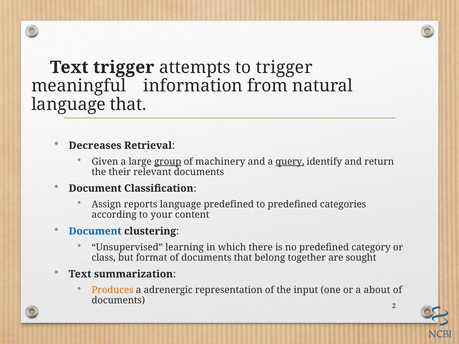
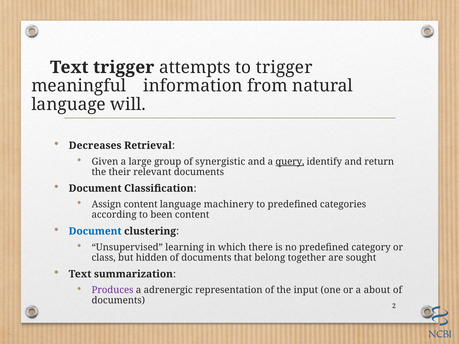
language that: that -> will (128, 105)
group underline: present -> none (168, 162)
machinery: machinery -> synergistic (220, 162)
Assign reports: reports -> content (141, 205)
language predefined: predefined -> machinery (229, 205)
your: your -> been (161, 215)
format: format -> hidden (152, 258)
Produces colour: orange -> purple (113, 290)
